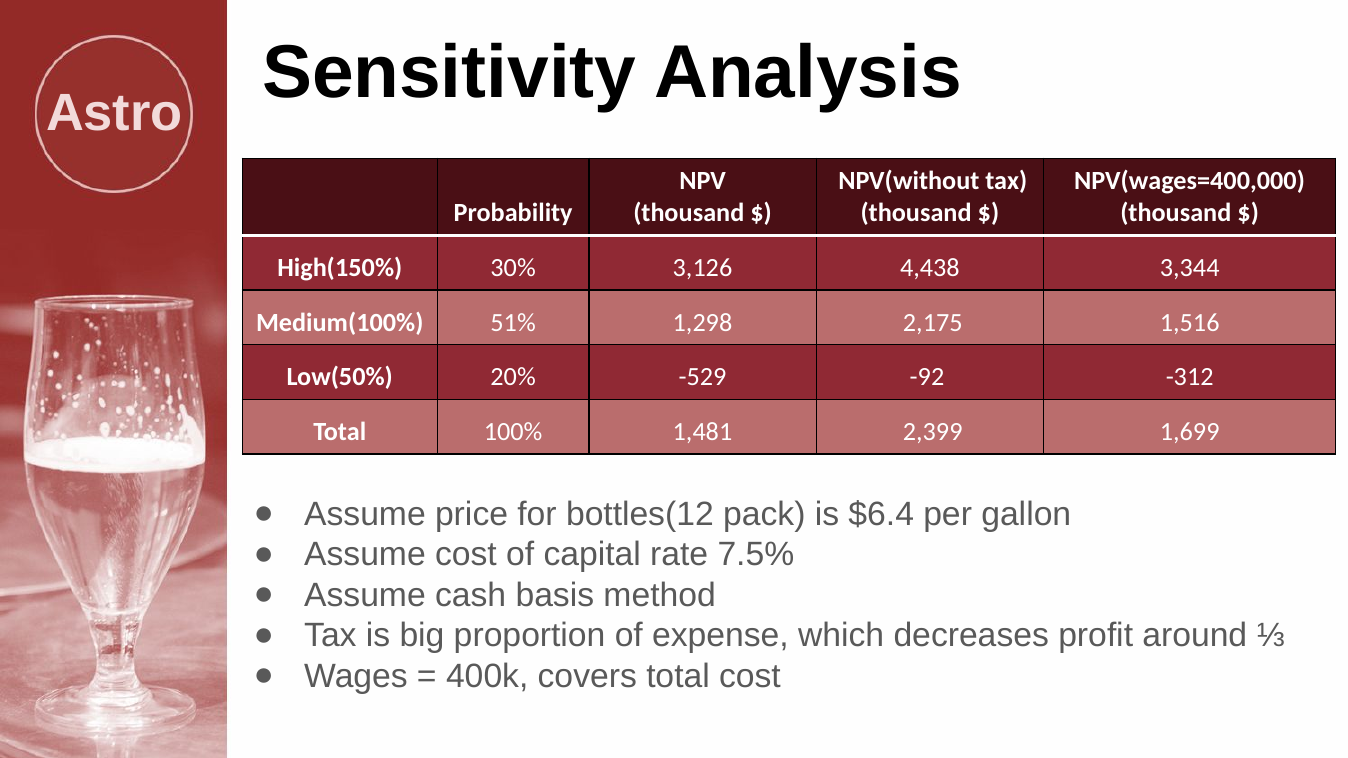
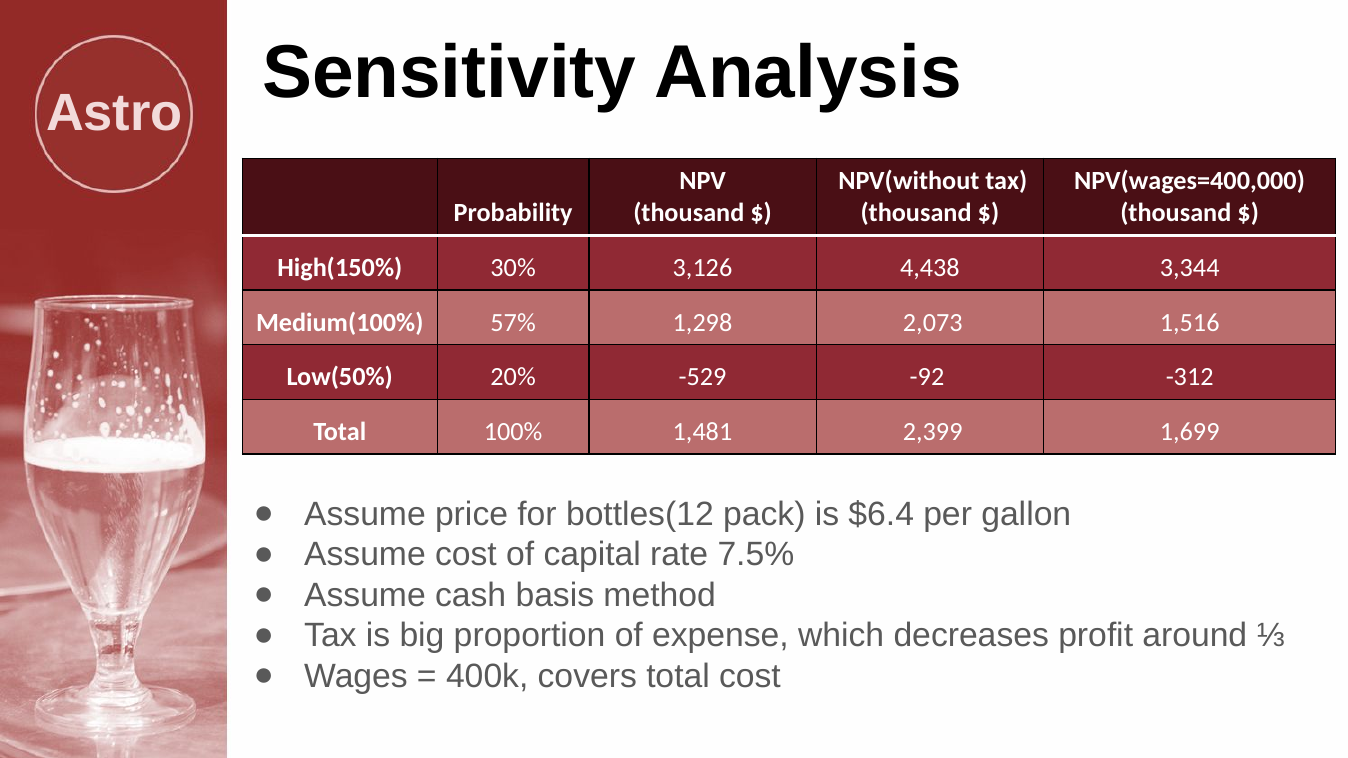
51%: 51% -> 57% (513, 323)
2,175: 2,175 -> 2,073 (933, 323)
